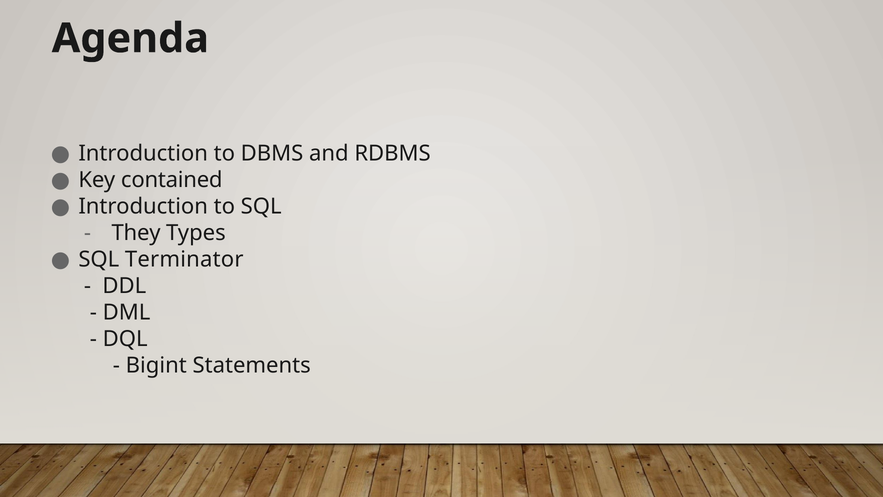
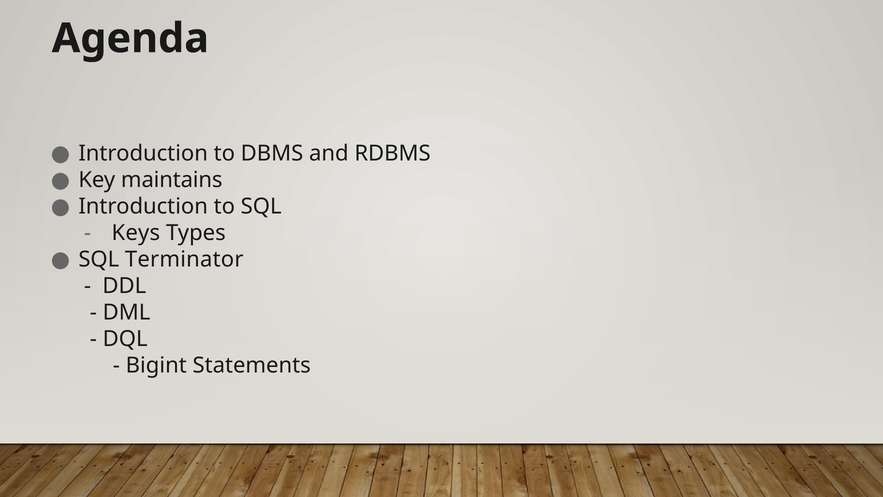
contained: contained -> maintains (172, 180)
They: They -> Keys (136, 233)
